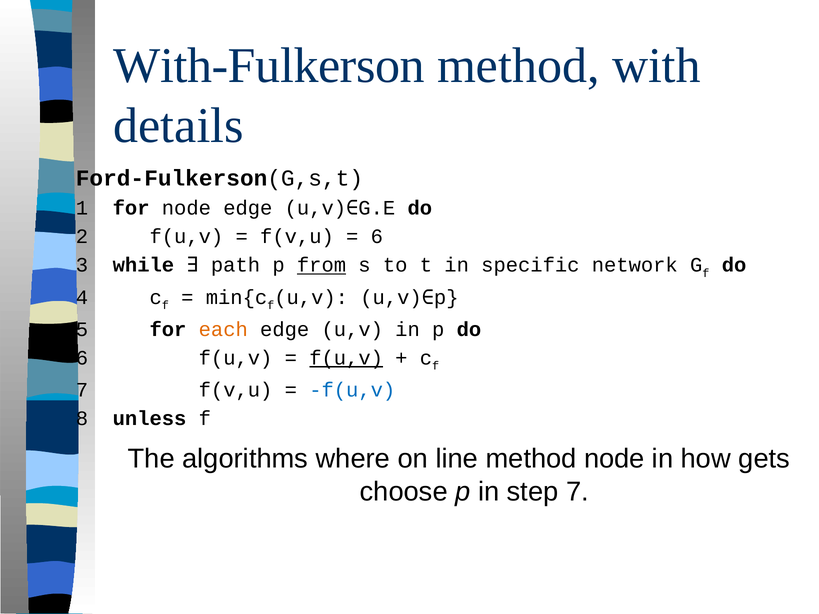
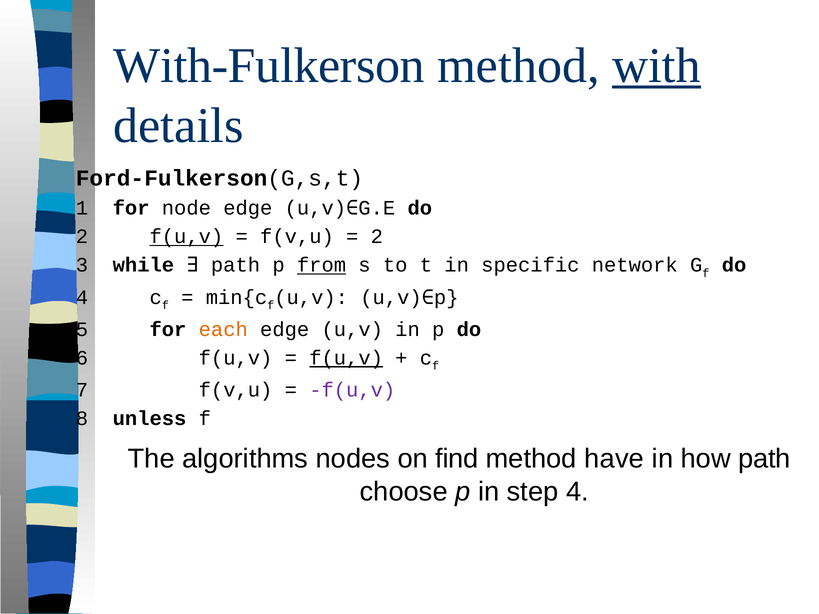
with underline: none -> present (656, 66)
f(u,v underline: none -> present (186, 237)
6: 6 -> 2 (377, 237)
f(u,v colour: blue -> purple (352, 390)
where: where -> nodes (353, 459)
line: line -> find (457, 459)
method node: node -> have (614, 459)
how gets: gets -> path (764, 459)
step 7: 7 -> 4 (577, 492)
